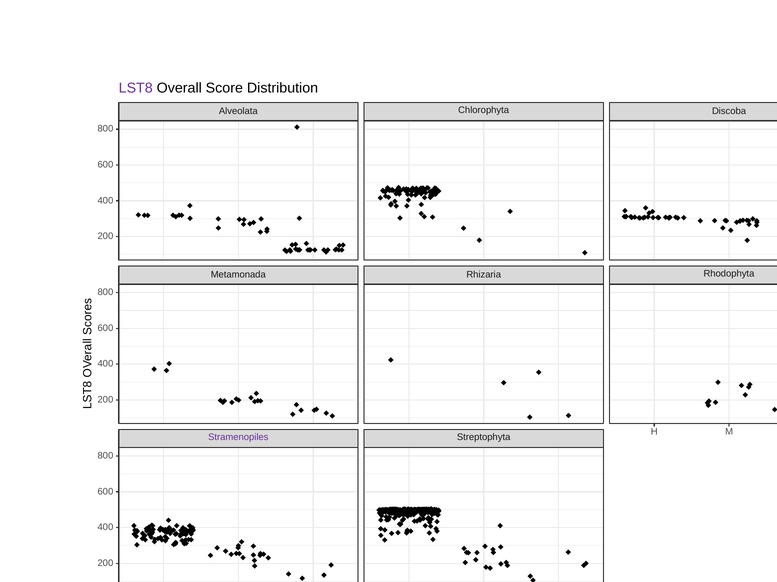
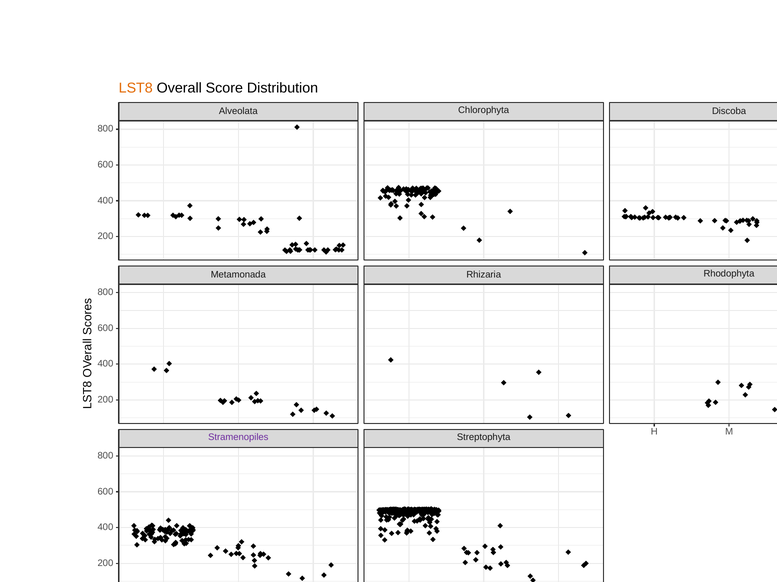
LST8 colour: purple -> orange (136, 88)
